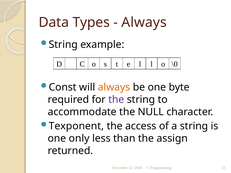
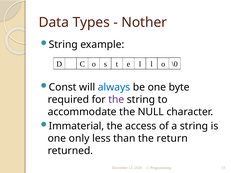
Always: Always -> Nother (144, 22)
always colour: orange -> blue (114, 87)
Texponent: Texponent -> Immaterial (76, 126)
assign: assign -> return (172, 139)
